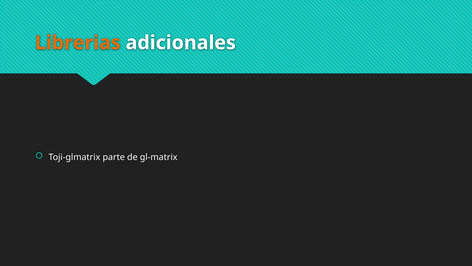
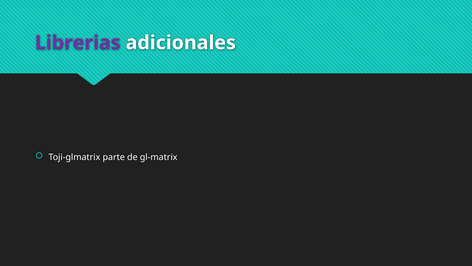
Librerias colour: orange -> purple (78, 43)
